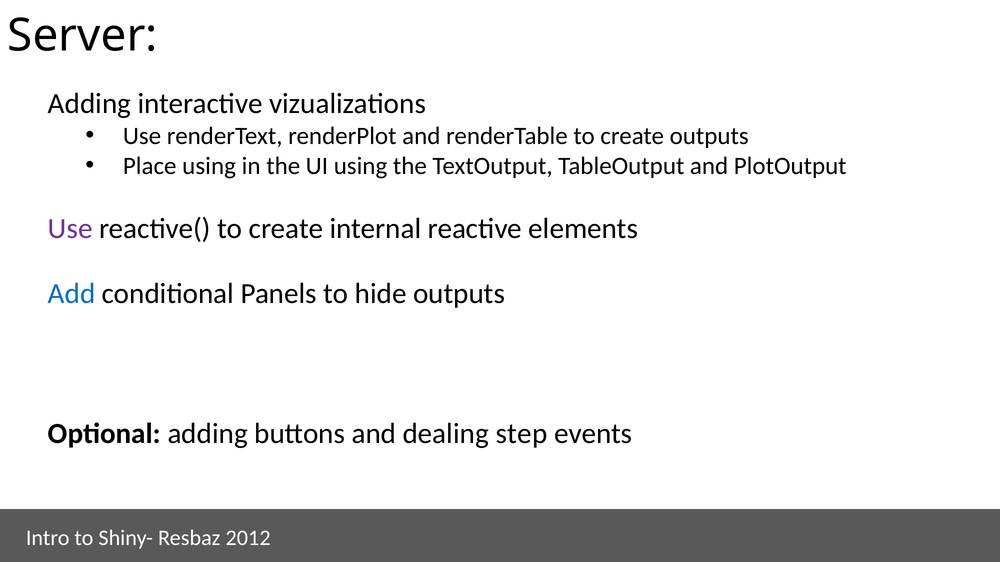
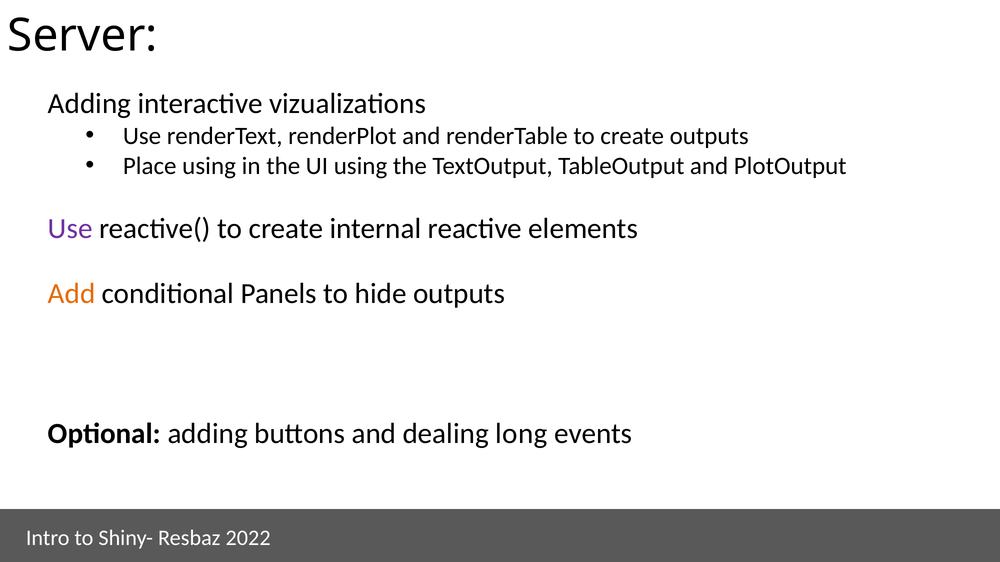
Add colour: blue -> orange (72, 294)
step: step -> long (521, 434)
2012: 2012 -> 2022 (248, 538)
